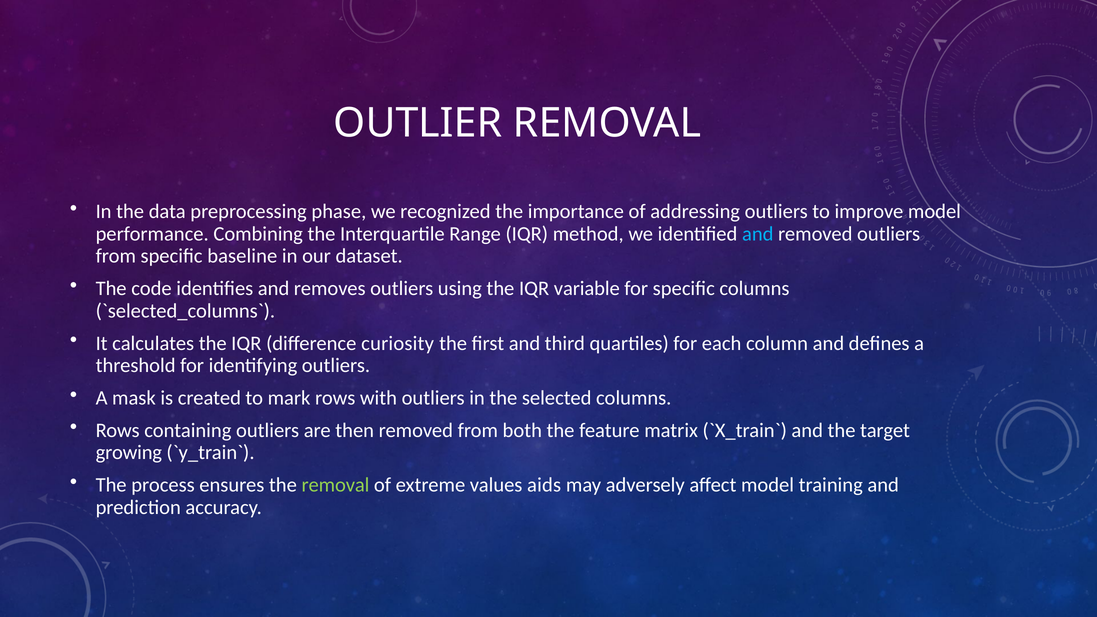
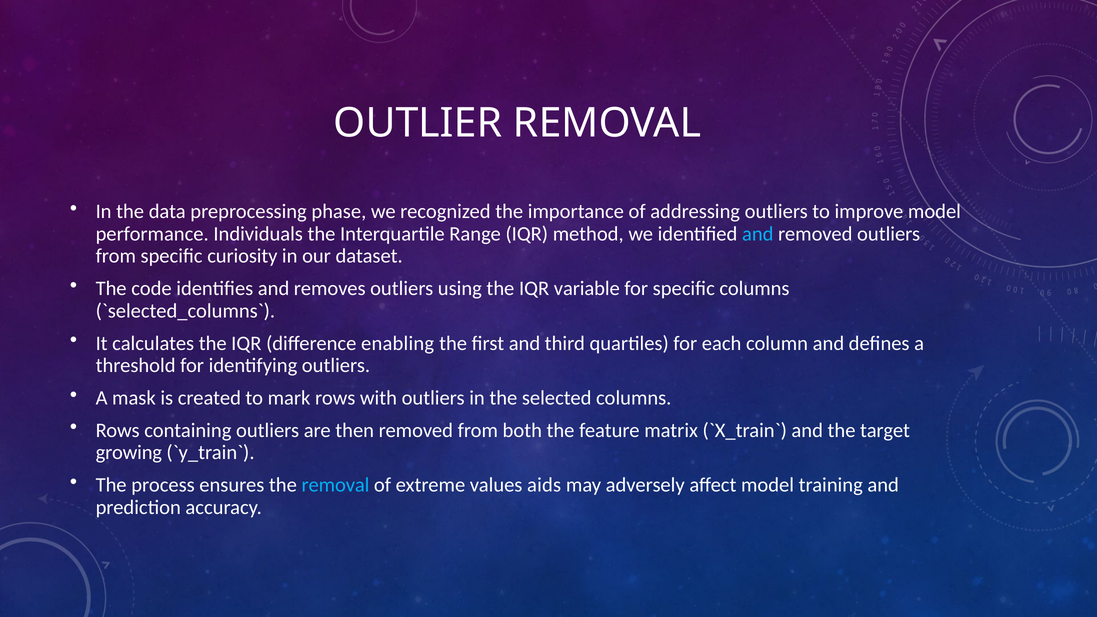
Combining: Combining -> Individuals (258, 234)
baseline: baseline -> curiosity (242, 256)
curiosity: curiosity -> enabling (398, 343)
removal colour: light green -> light blue (335, 485)
